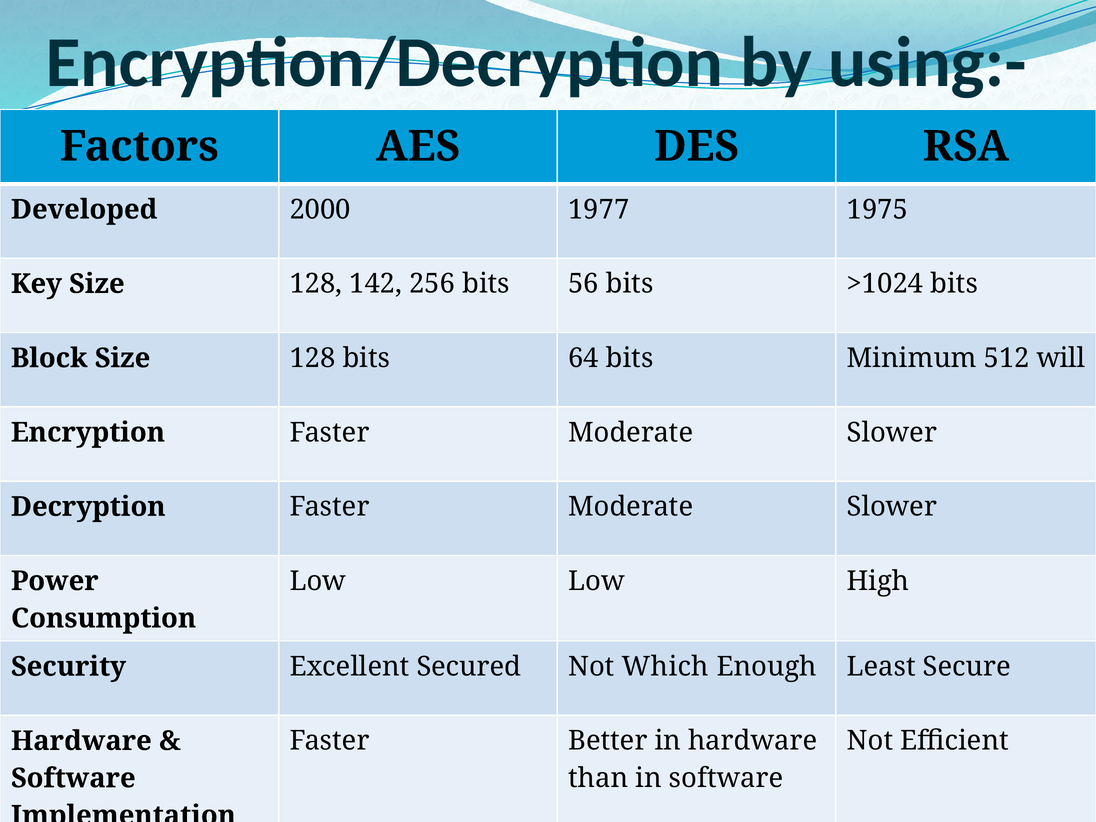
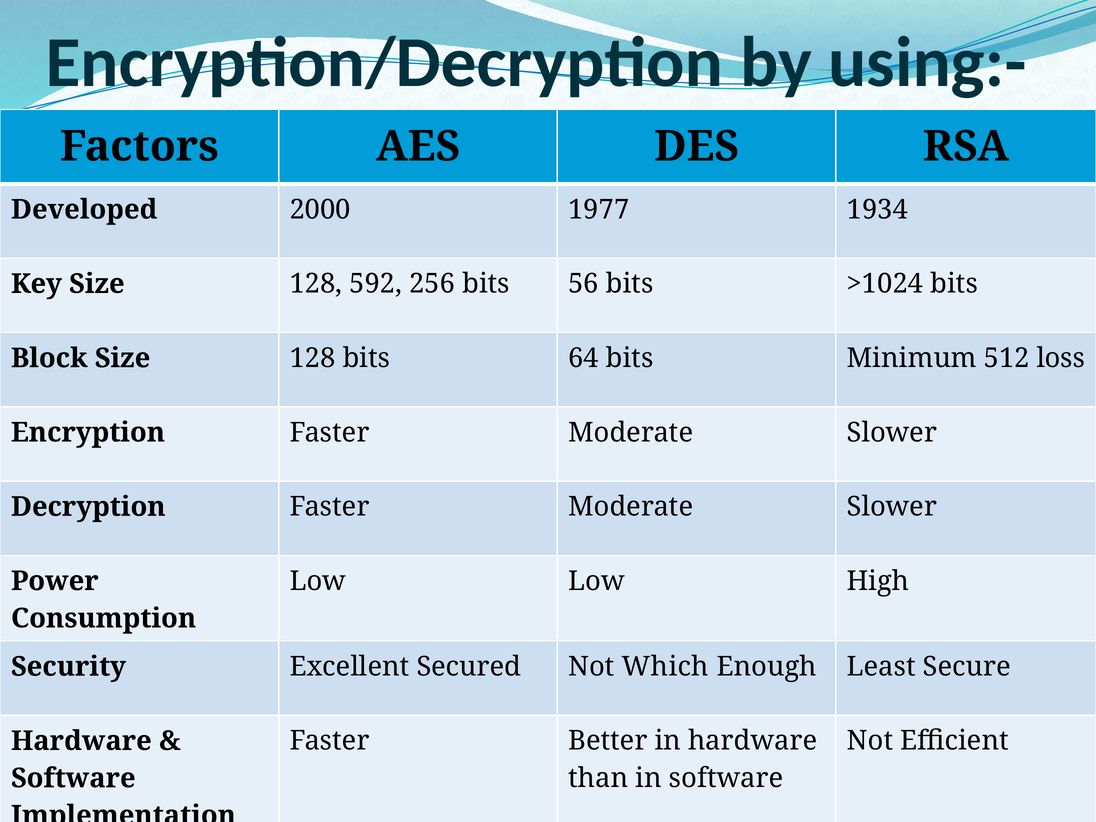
1975: 1975 -> 1934 (877, 210)
142: 142 -> 592 (376, 284)
will: will -> loss (1061, 358)
